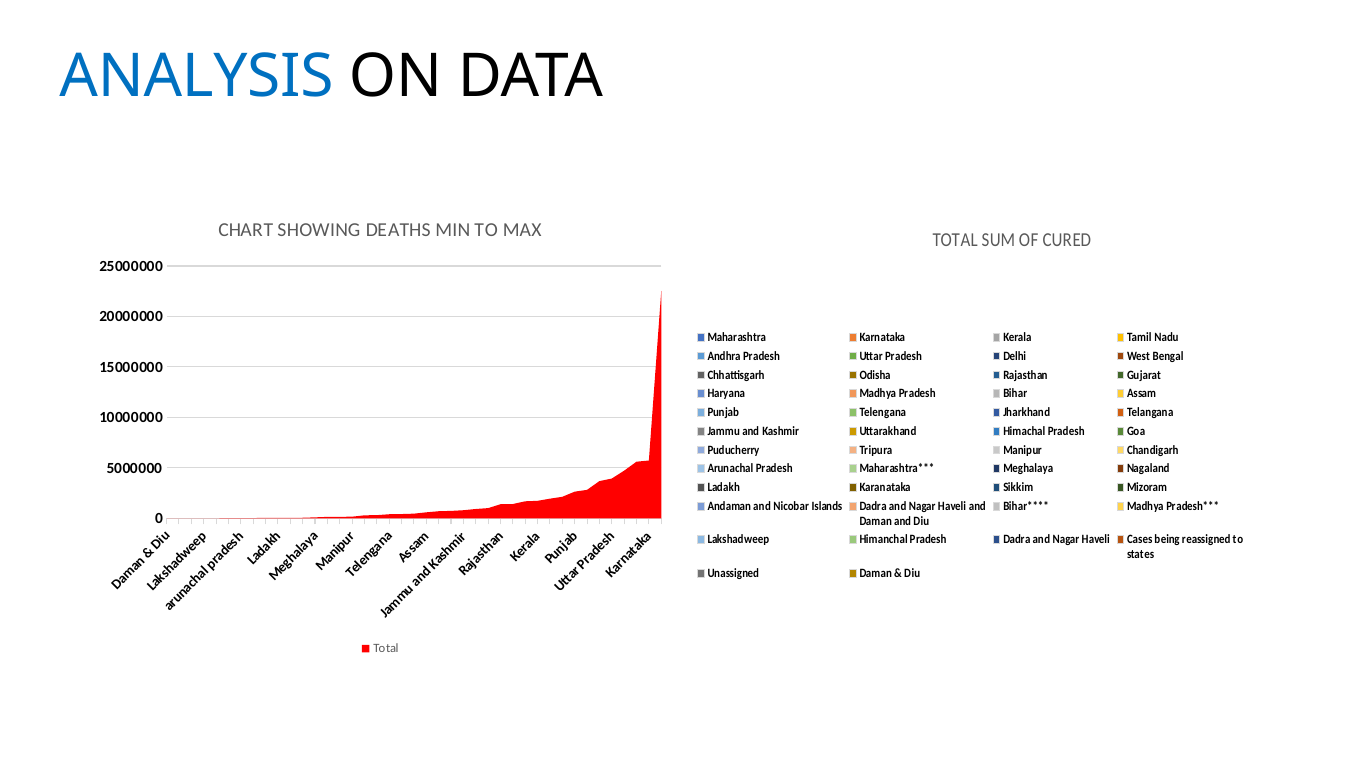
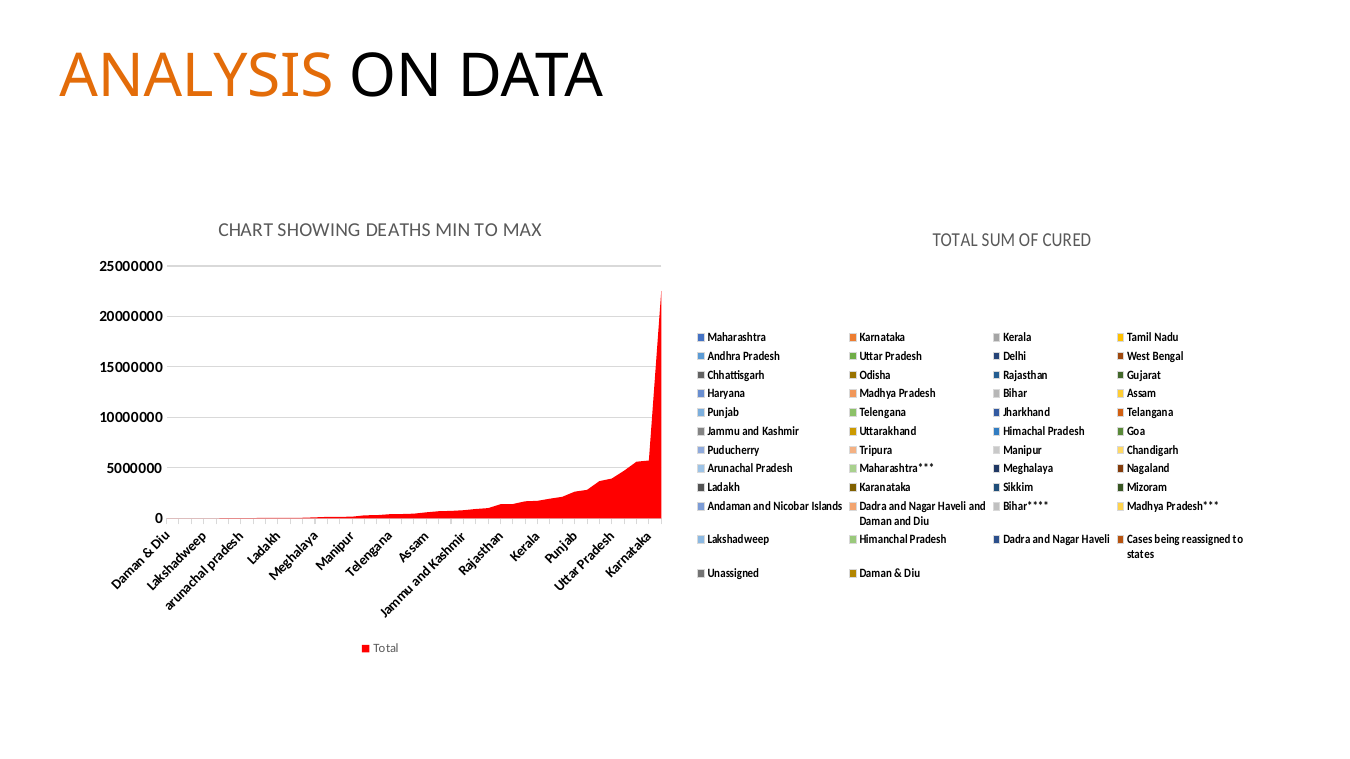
ANALYSIS colour: blue -> orange (197, 76)
